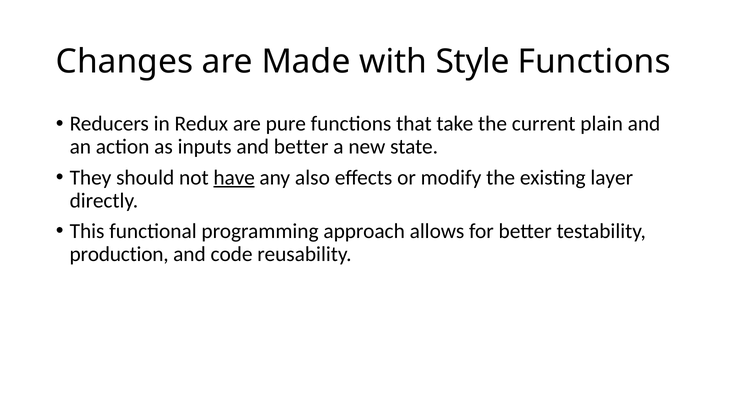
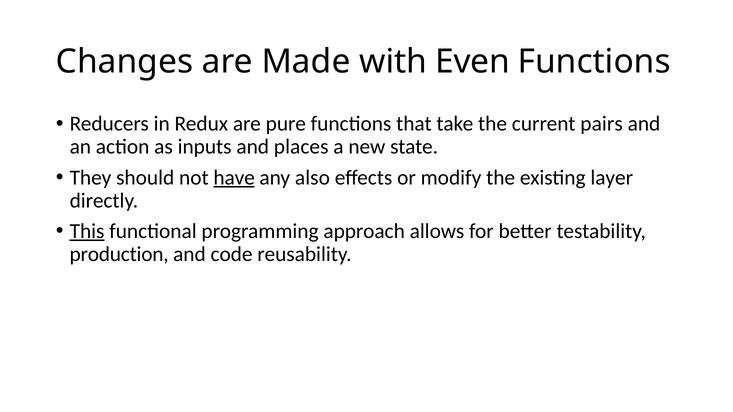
Style: Style -> Even (473, 62)
plain: plain -> pairs (602, 124)
and better: better -> places (301, 147)
This underline: none -> present (87, 231)
